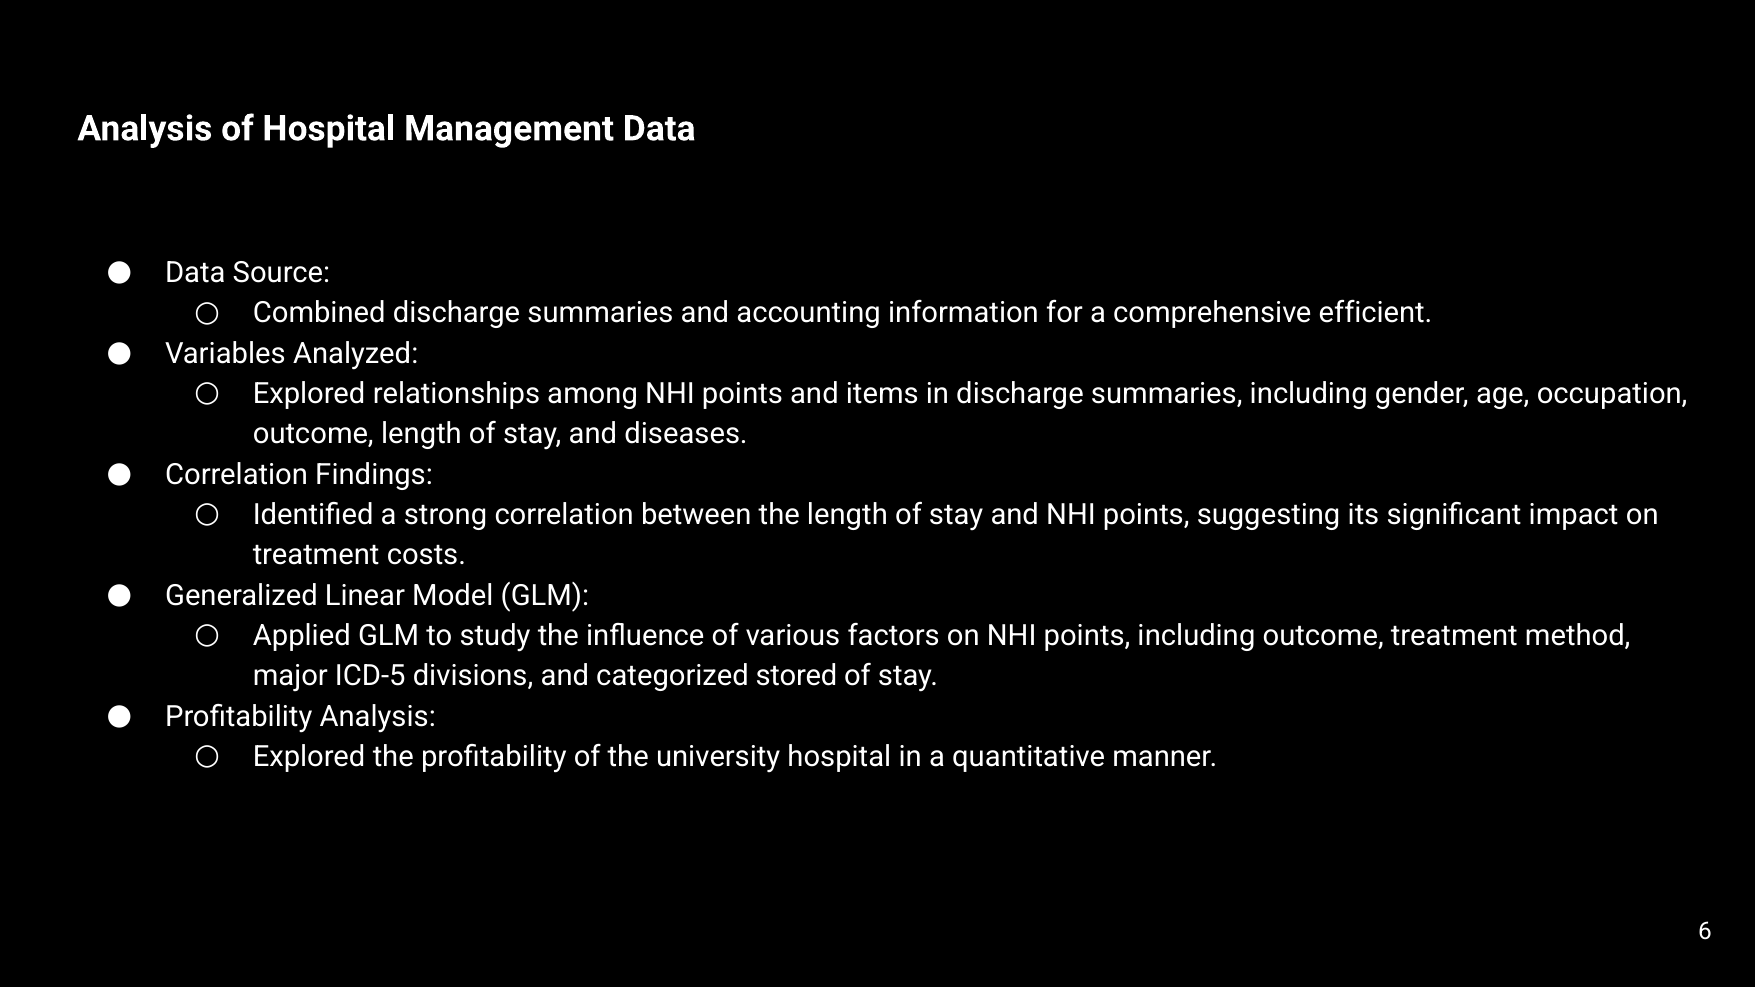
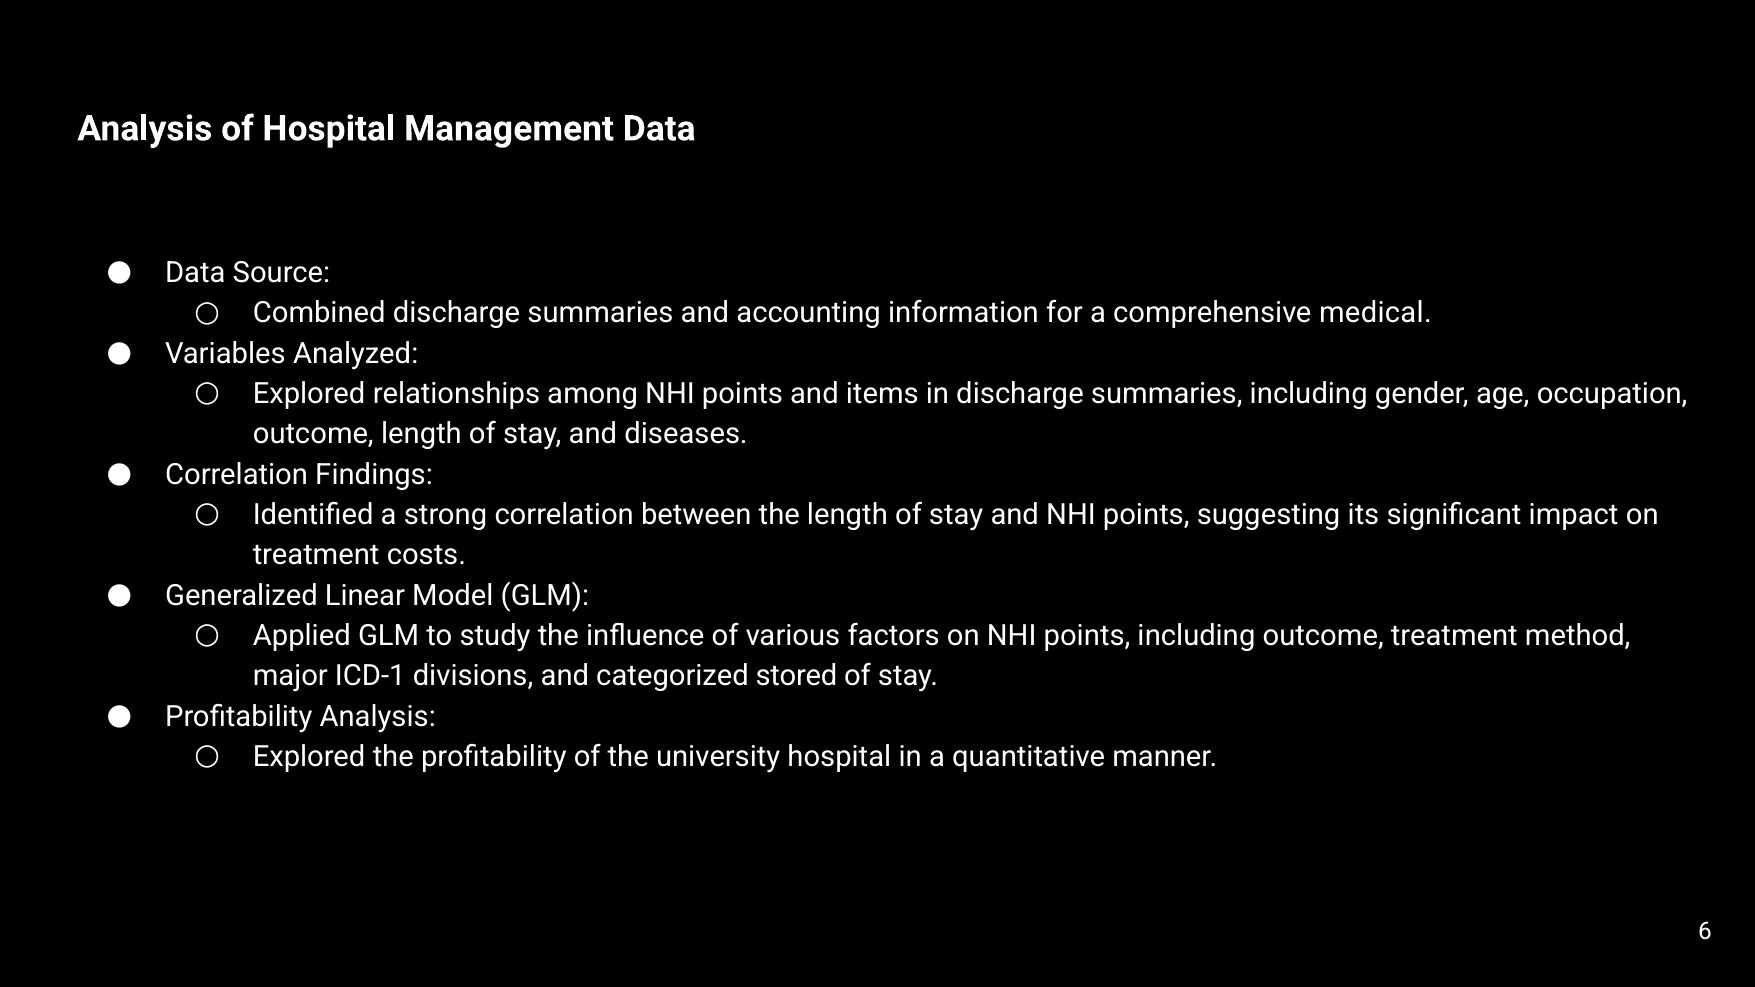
efficient: efficient -> medical (1375, 313)
ICD-5: ICD-5 -> ICD-1 (370, 676)
